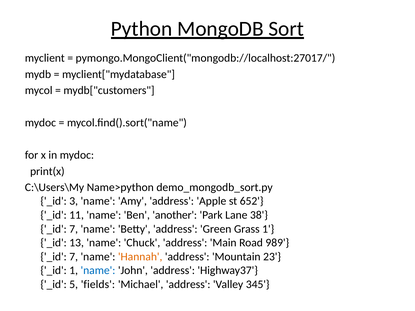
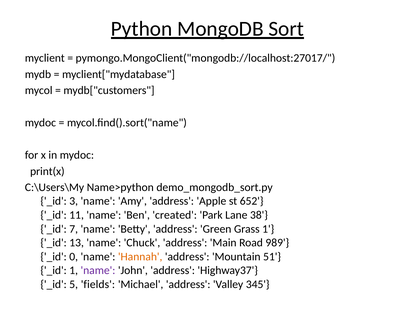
another: another -> created (175, 215)
7: 7 -> 0 (74, 257)
23: 23 -> 51 (272, 257)
name colour: blue -> purple (98, 271)
